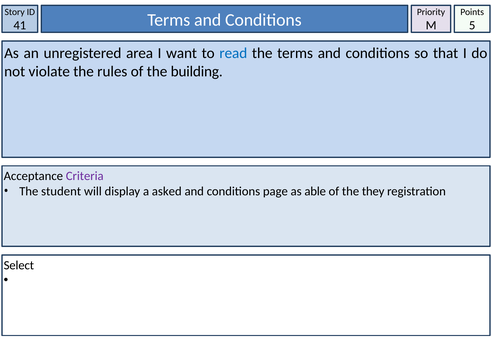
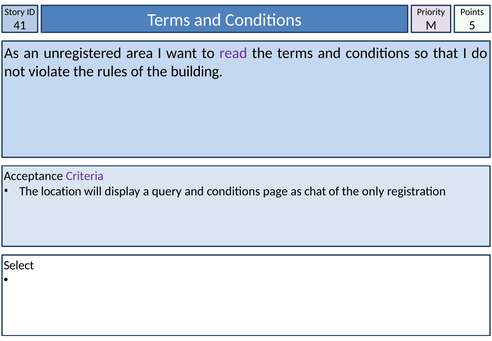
read colour: blue -> purple (233, 53)
student: student -> location (61, 191)
asked: asked -> query (167, 191)
able: able -> chat (315, 191)
they: they -> only (373, 191)
